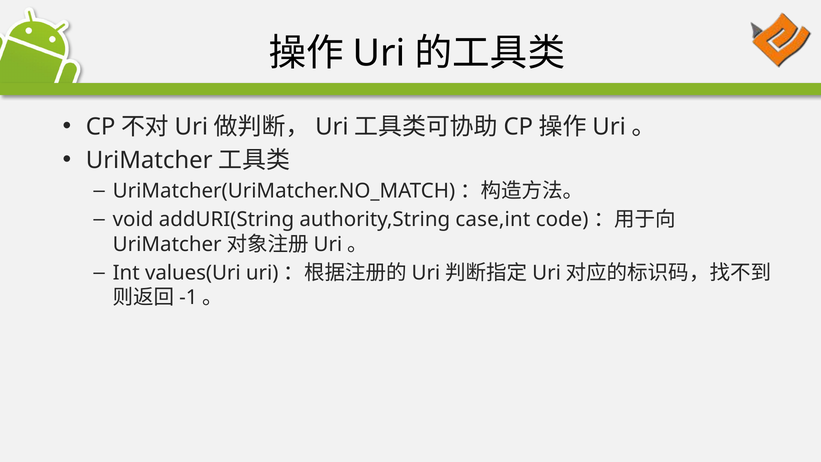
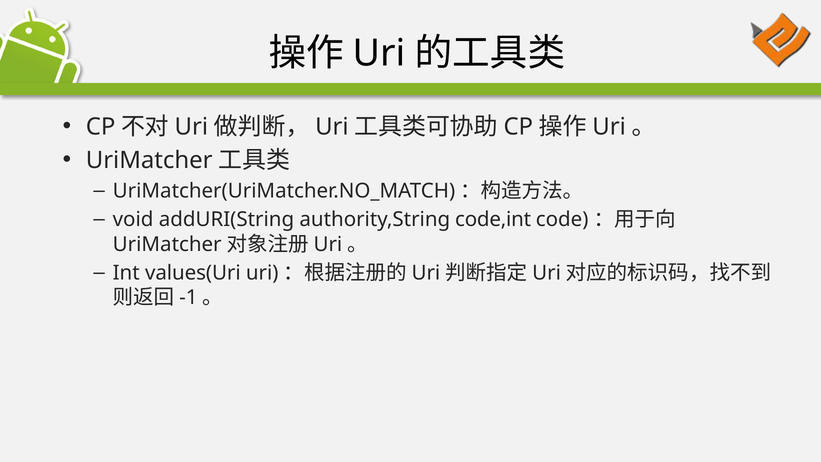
case,int: case,int -> code,int (493, 220)
